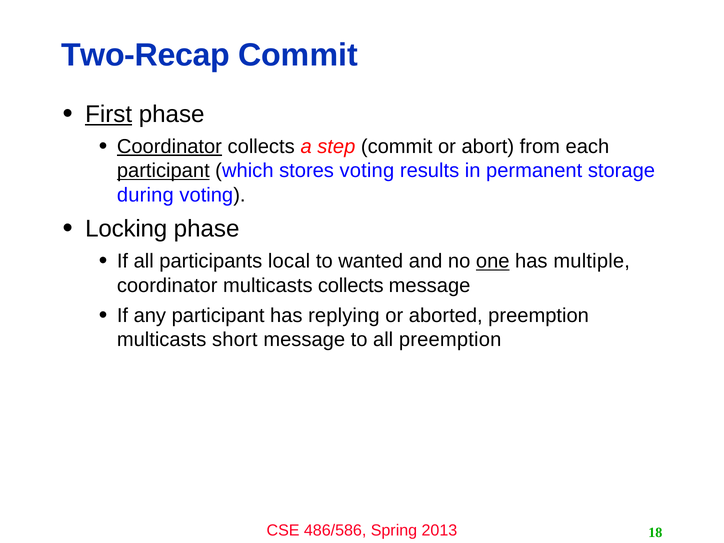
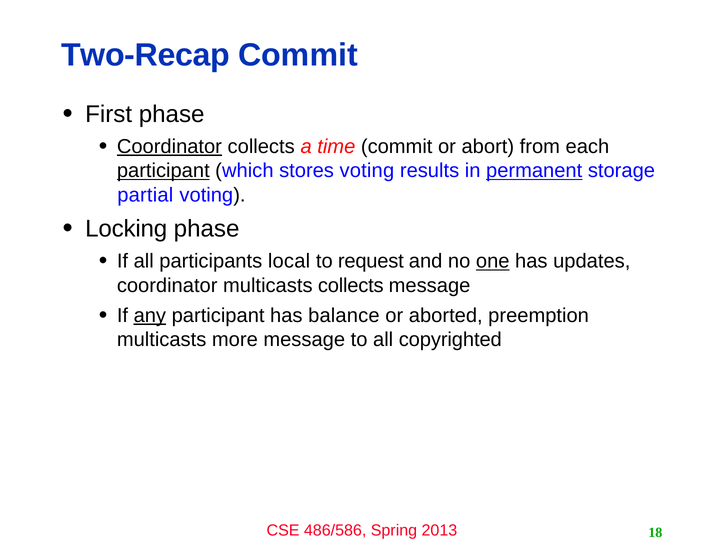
First underline: present -> none (109, 114)
step: step -> time (336, 147)
permanent underline: none -> present (534, 171)
during: during -> partial (145, 195)
wanted: wanted -> request (371, 261)
multiple: multiple -> updates (592, 261)
any underline: none -> present (150, 316)
replying: replying -> balance (344, 316)
short: short -> more (235, 340)
all preemption: preemption -> copyrighted (450, 340)
